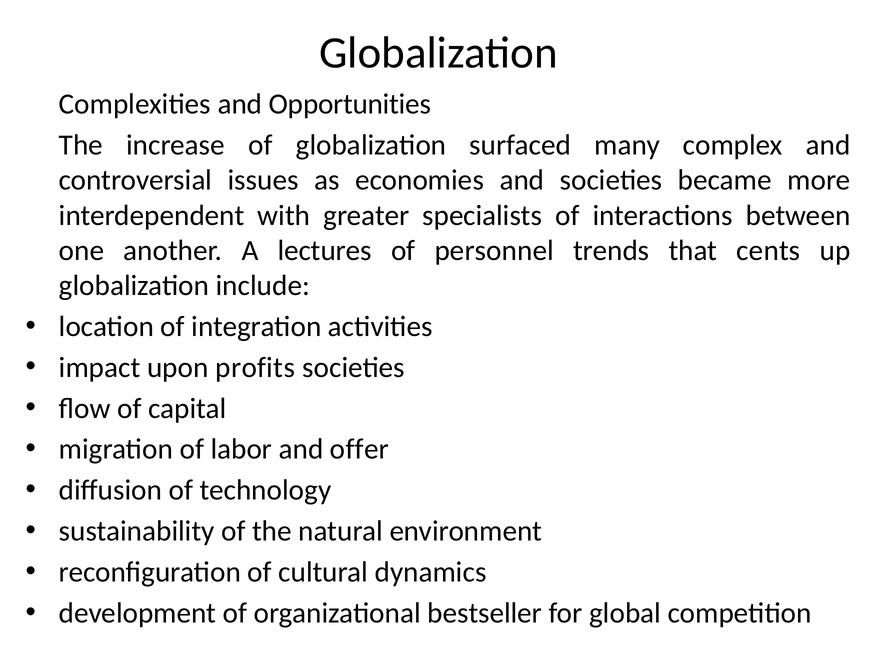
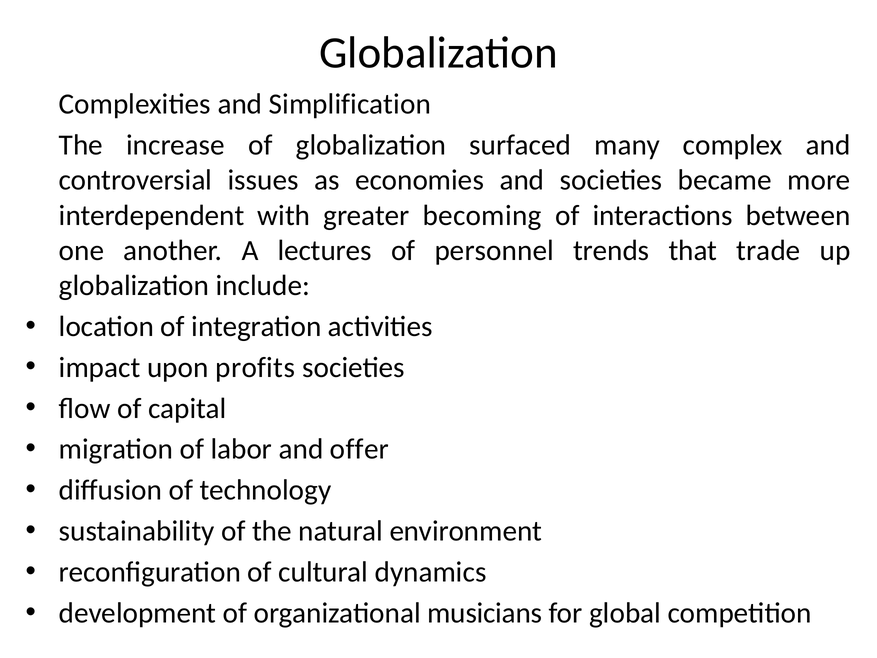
Opportunities: Opportunities -> Simplification (350, 104)
specialists: specialists -> becoming (482, 215)
cents: cents -> trade (768, 250)
bestseller: bestseller -> musicians (485, 613)
